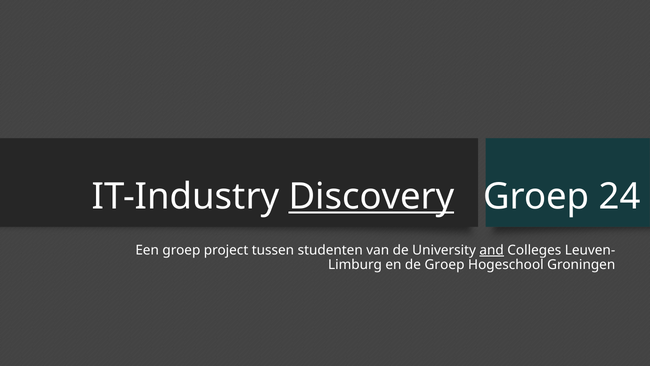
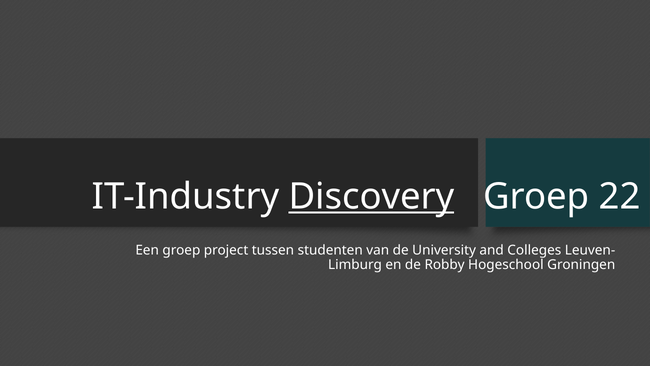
24: 24 -> 22 (620, 197)
and underline: present -> none (492, 250)
de Groep: Groep -> Robby (445, 264)
